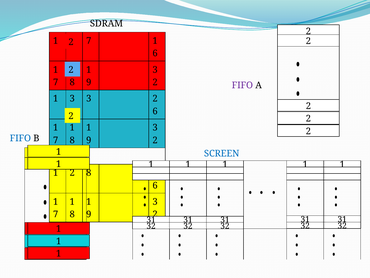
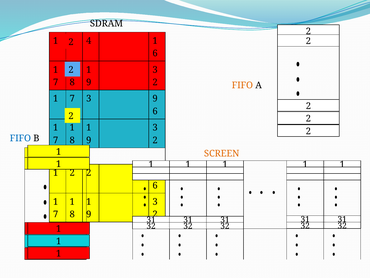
7: 7 -> 4 (89, 41)
FIFO colour: purple -> orange (242, 85)
3: 3 -> 7 (72, 98)
2: 2 -> 9 (155, 98)
SCREEN colour: blue -> orange (222, 153)
1 2 8: 8 -> 2 (89, 173)
